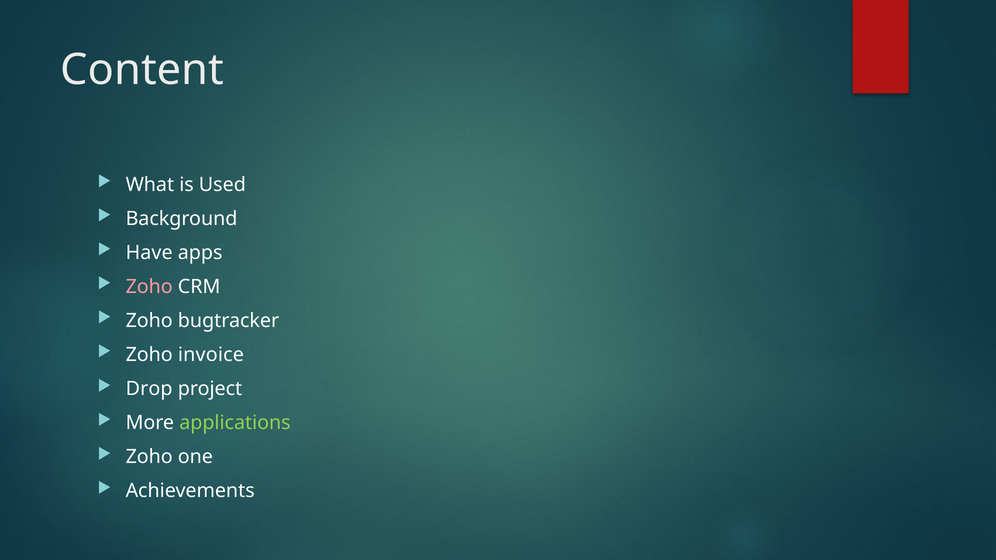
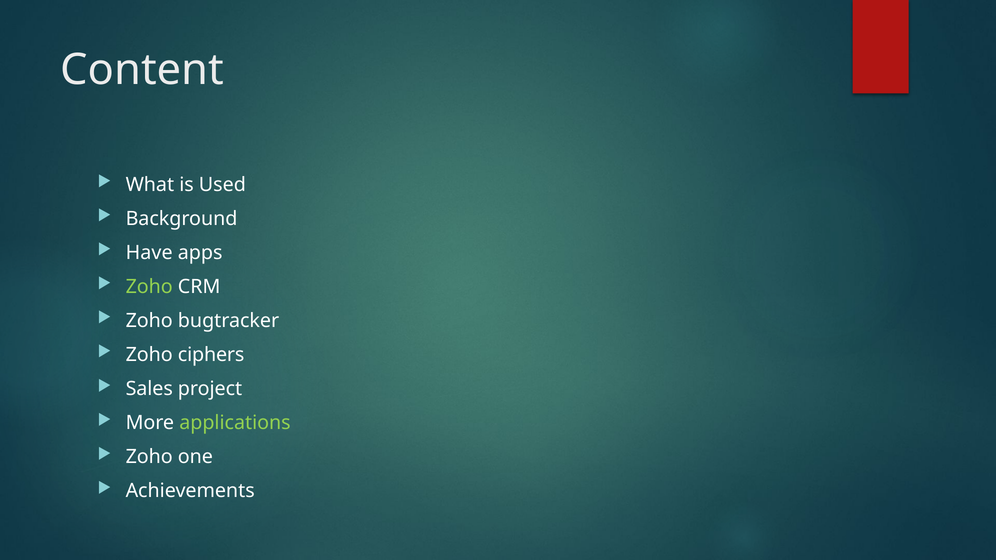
Zoho colour: pink -> light green (149, 287)
invoice: invoice -> ciphers (211, 355)
Drop: Drop -> Sales (149, 389)
